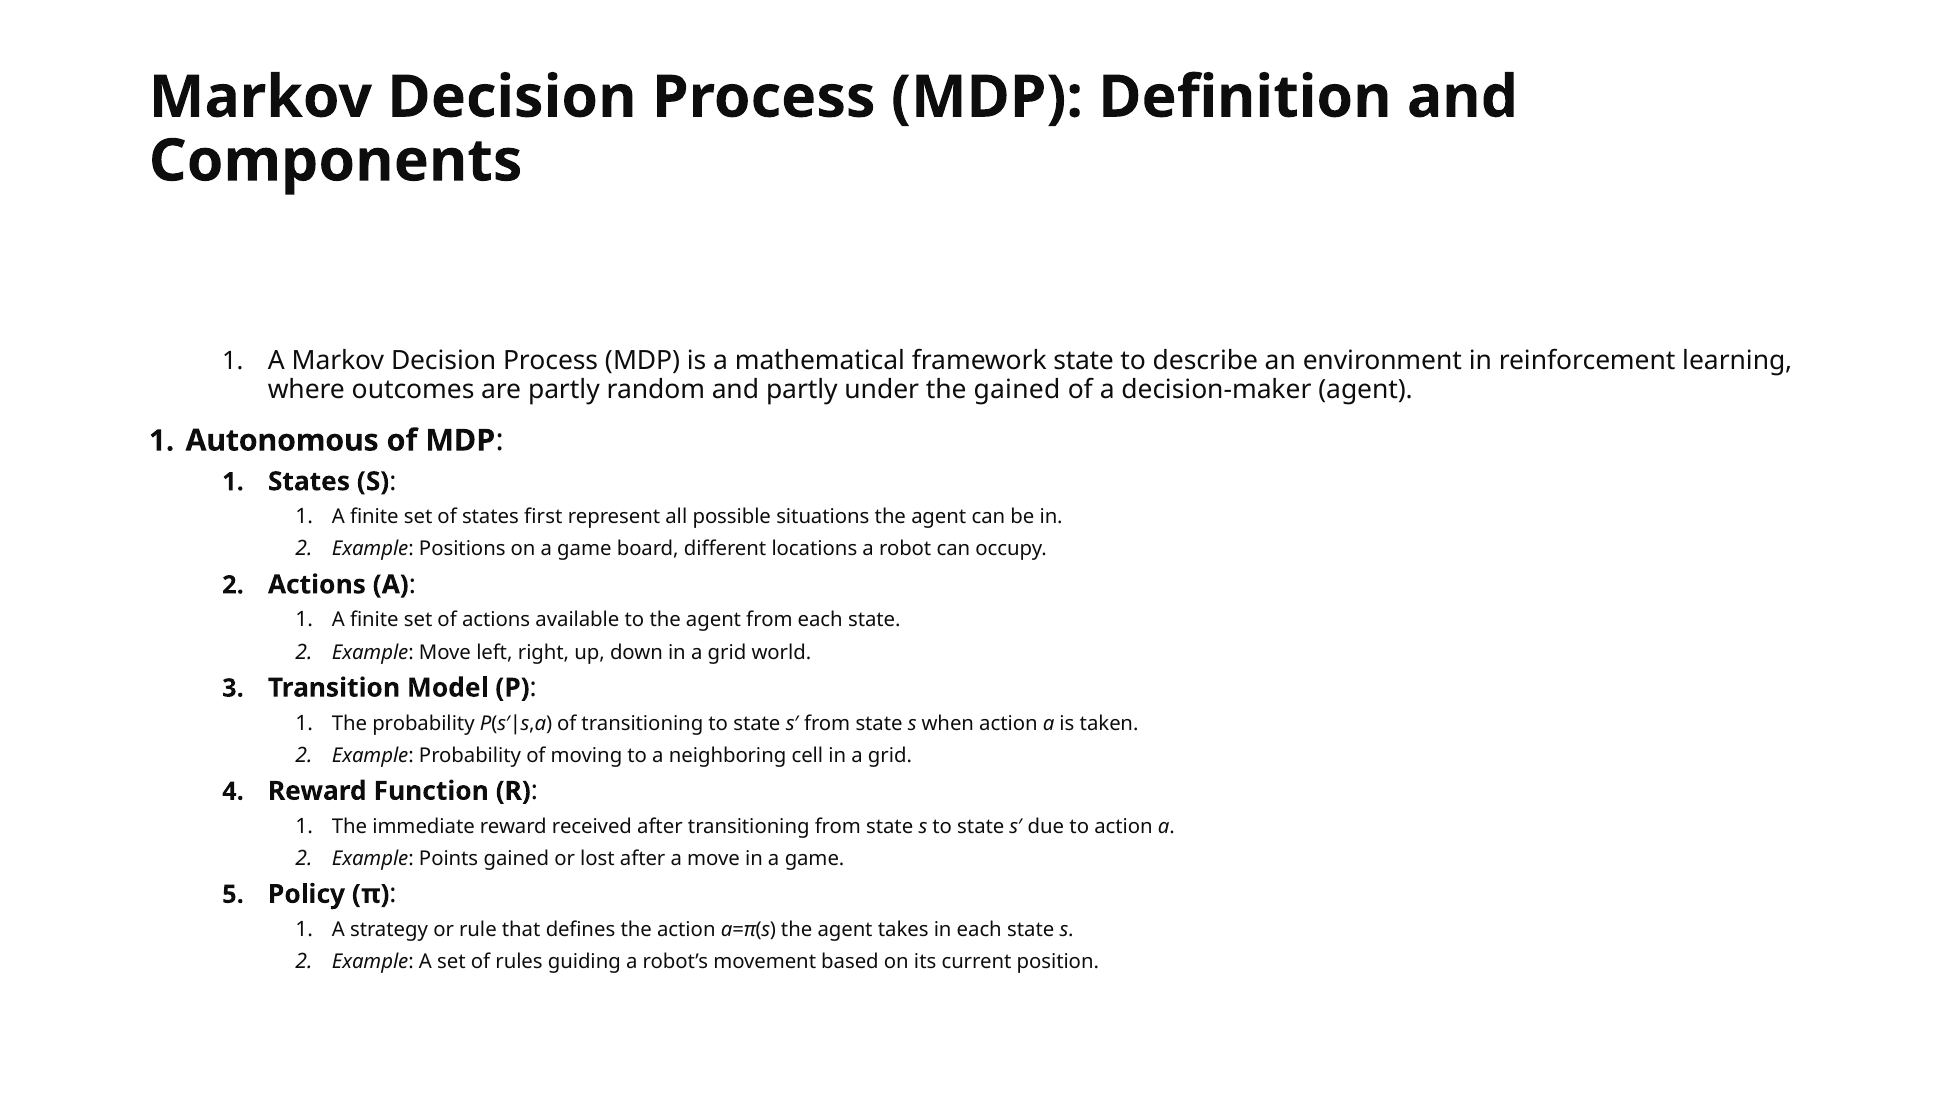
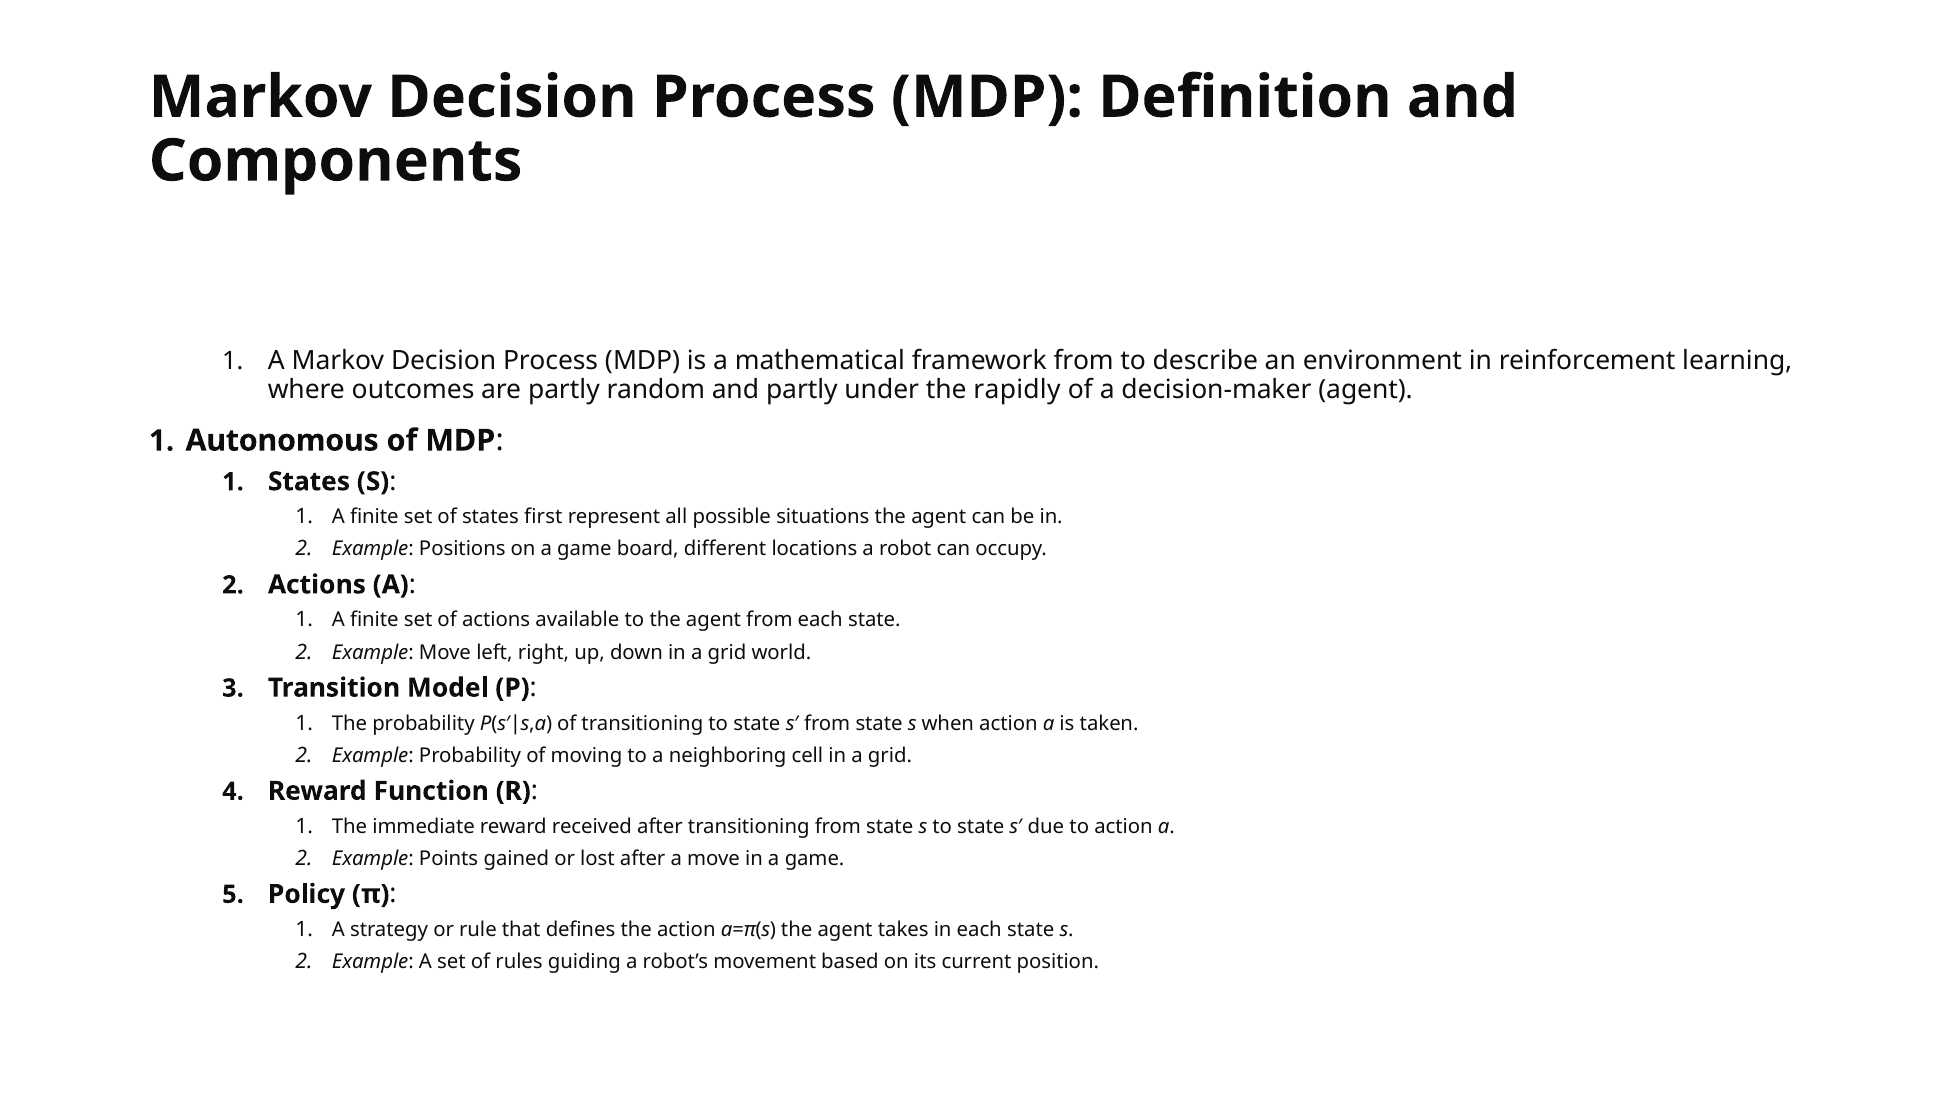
framework state: state -> from (1084, 361)
the gained: gained -> rapidly (1017, 389)
